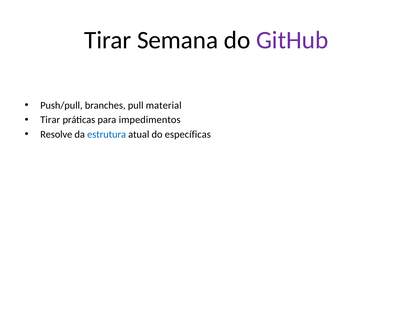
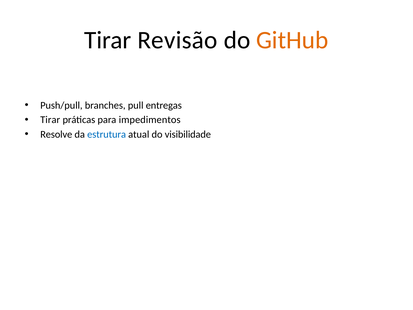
Semana: Semana -> Revisão (177, 40)
GitHub colour: purple -> orange (292, 40)
material: material -> entregas (164, 105)
específicas: específicas -> visibilidade (188, 134)
